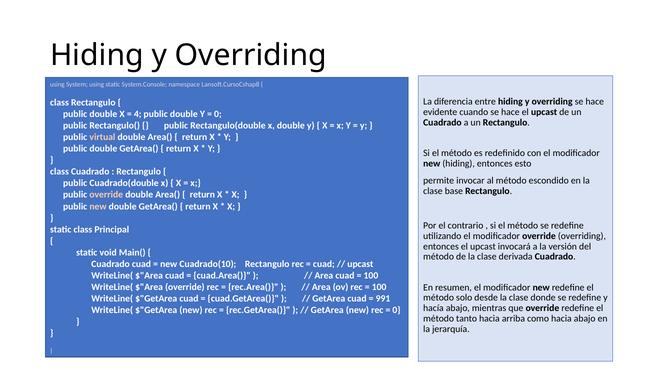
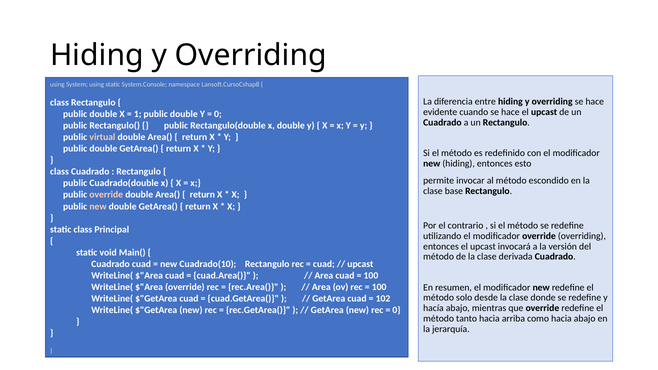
4: 4 -> 1 (138, 114)
991: 991 -> 102 (383, 299)
